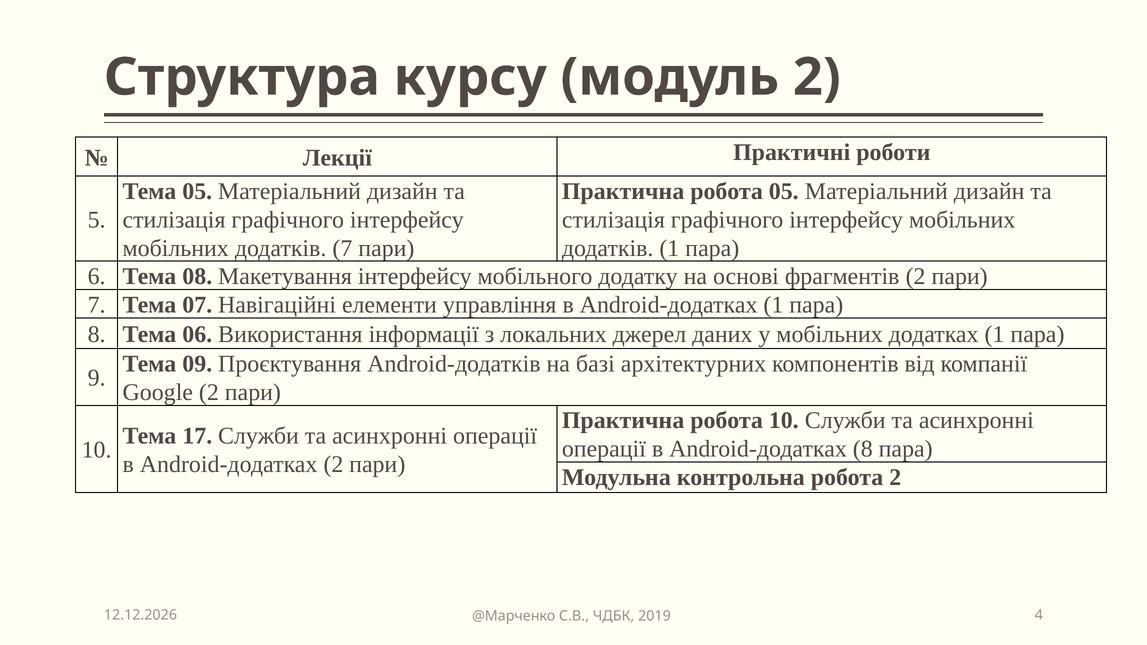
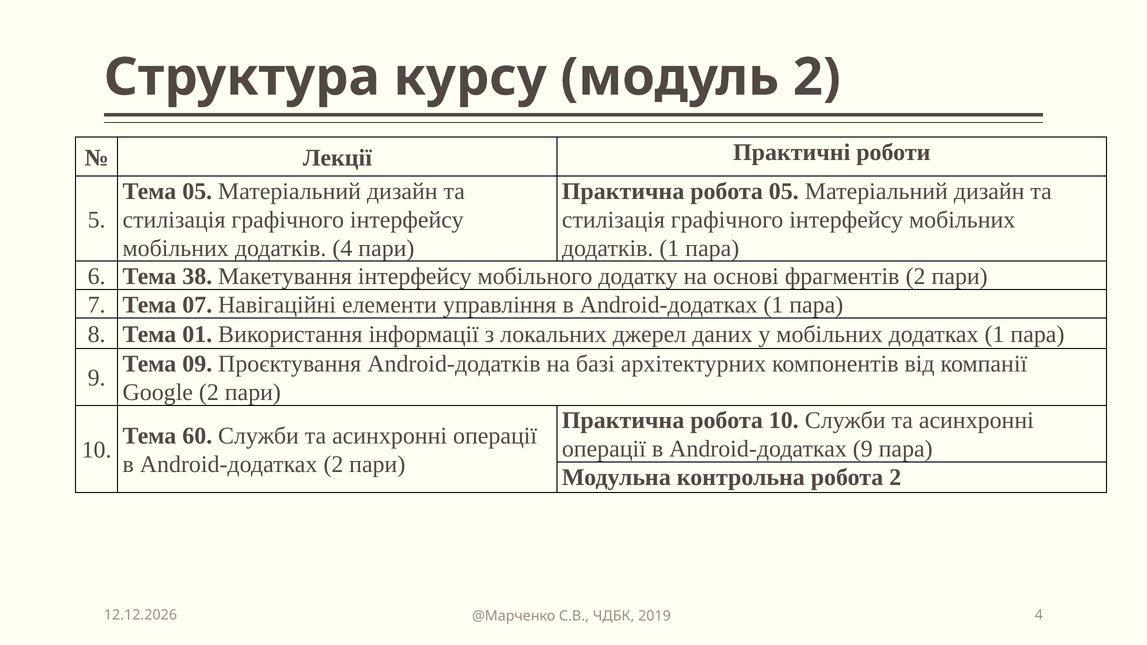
додатків 7: 7 -> 4 (342, 248)
08: 08 -> 38 (197, 277)
06: 06 -> 01 (197, 334)
17: 17 -> 60 (197, 436)
Android-додатках 8: 8 -> 9 (863, 449)
